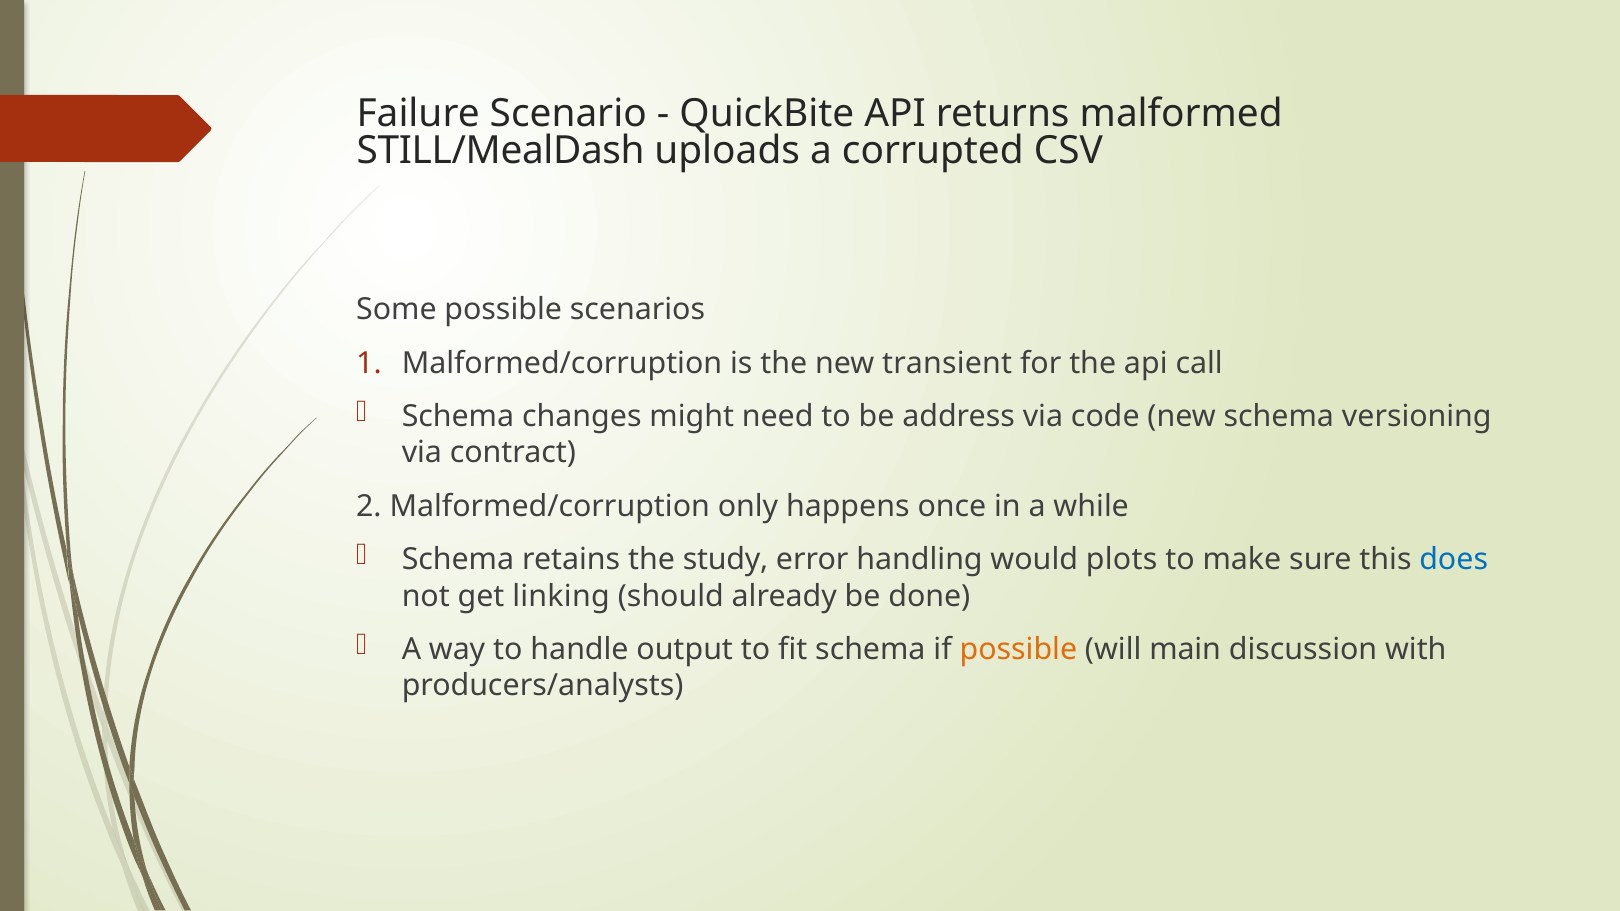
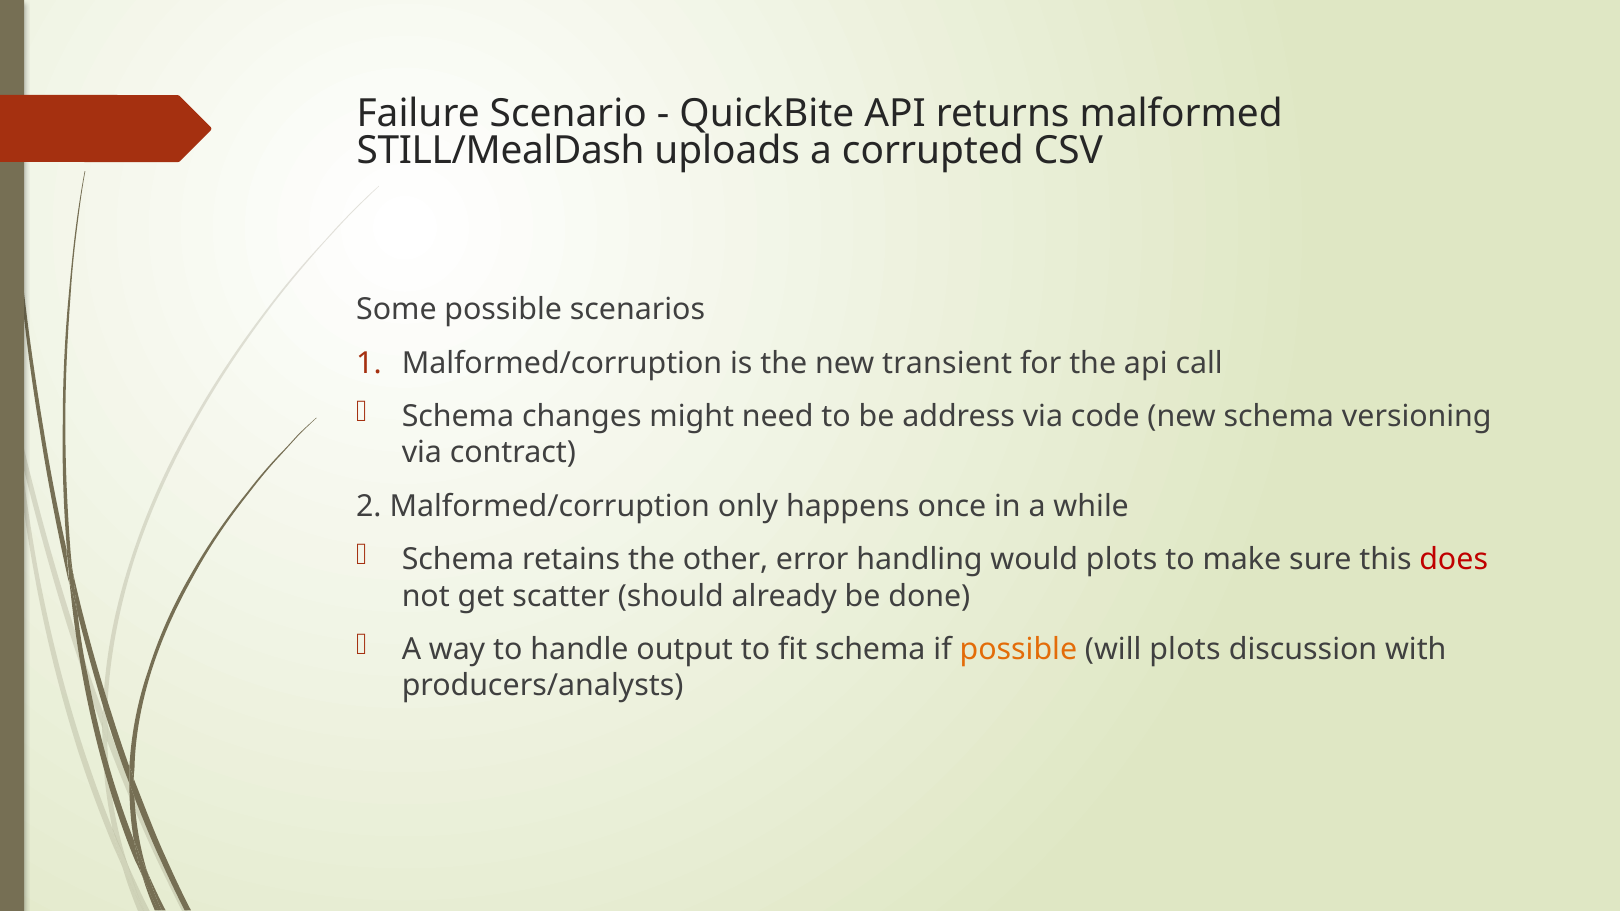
study: study -> other (726, 560)
does colour: blue -> red (1454, 560)
linking: linking -> scatter (561, 596)
will main: main -> plots (1185, 650)
